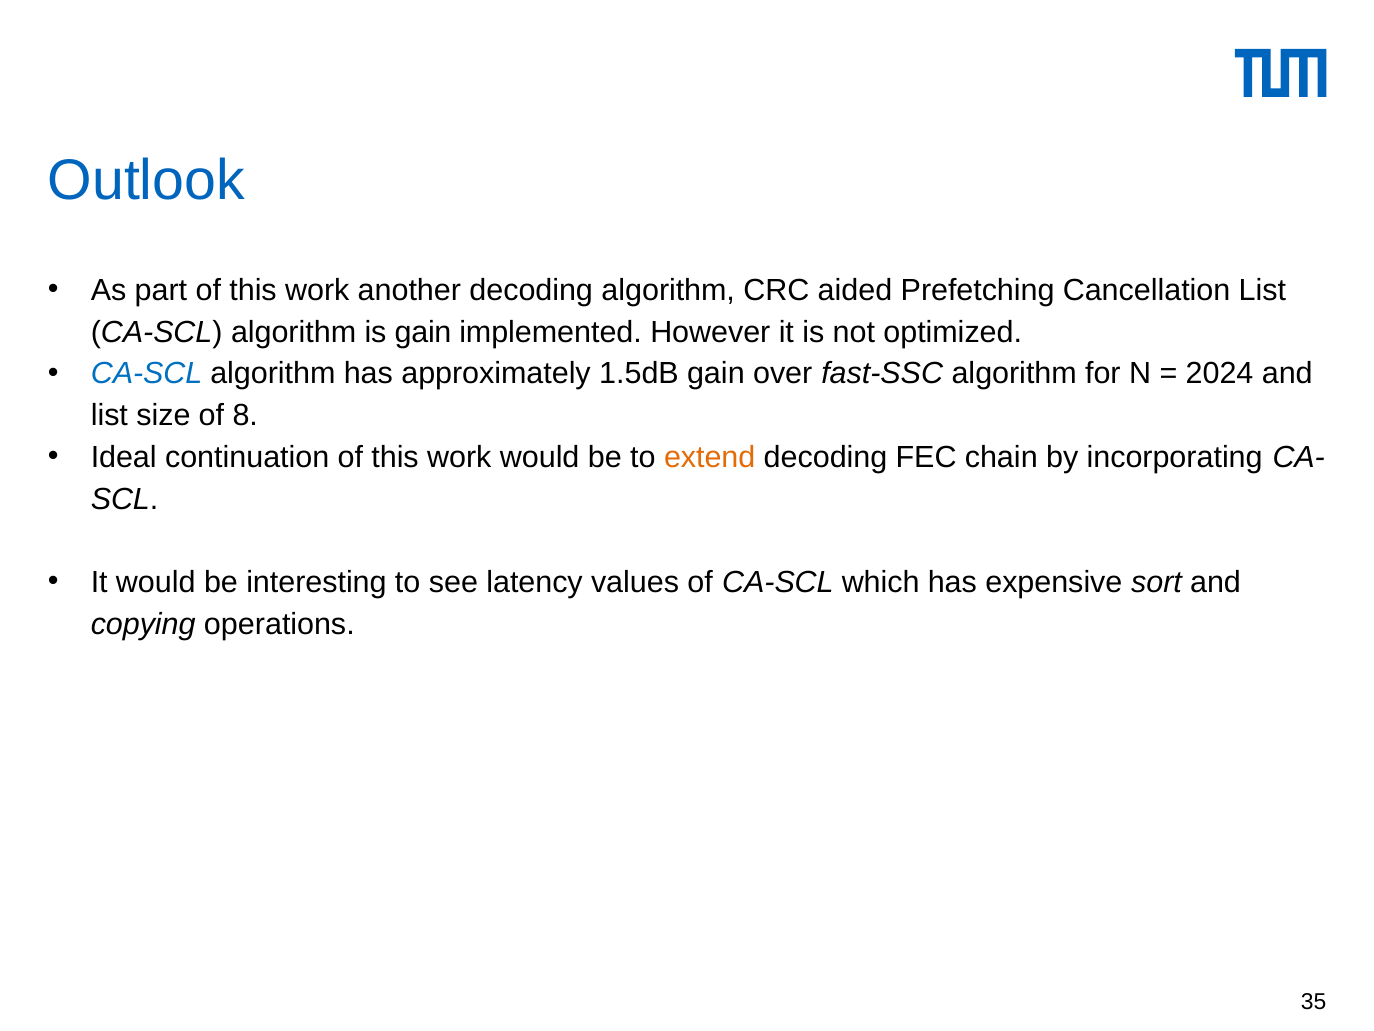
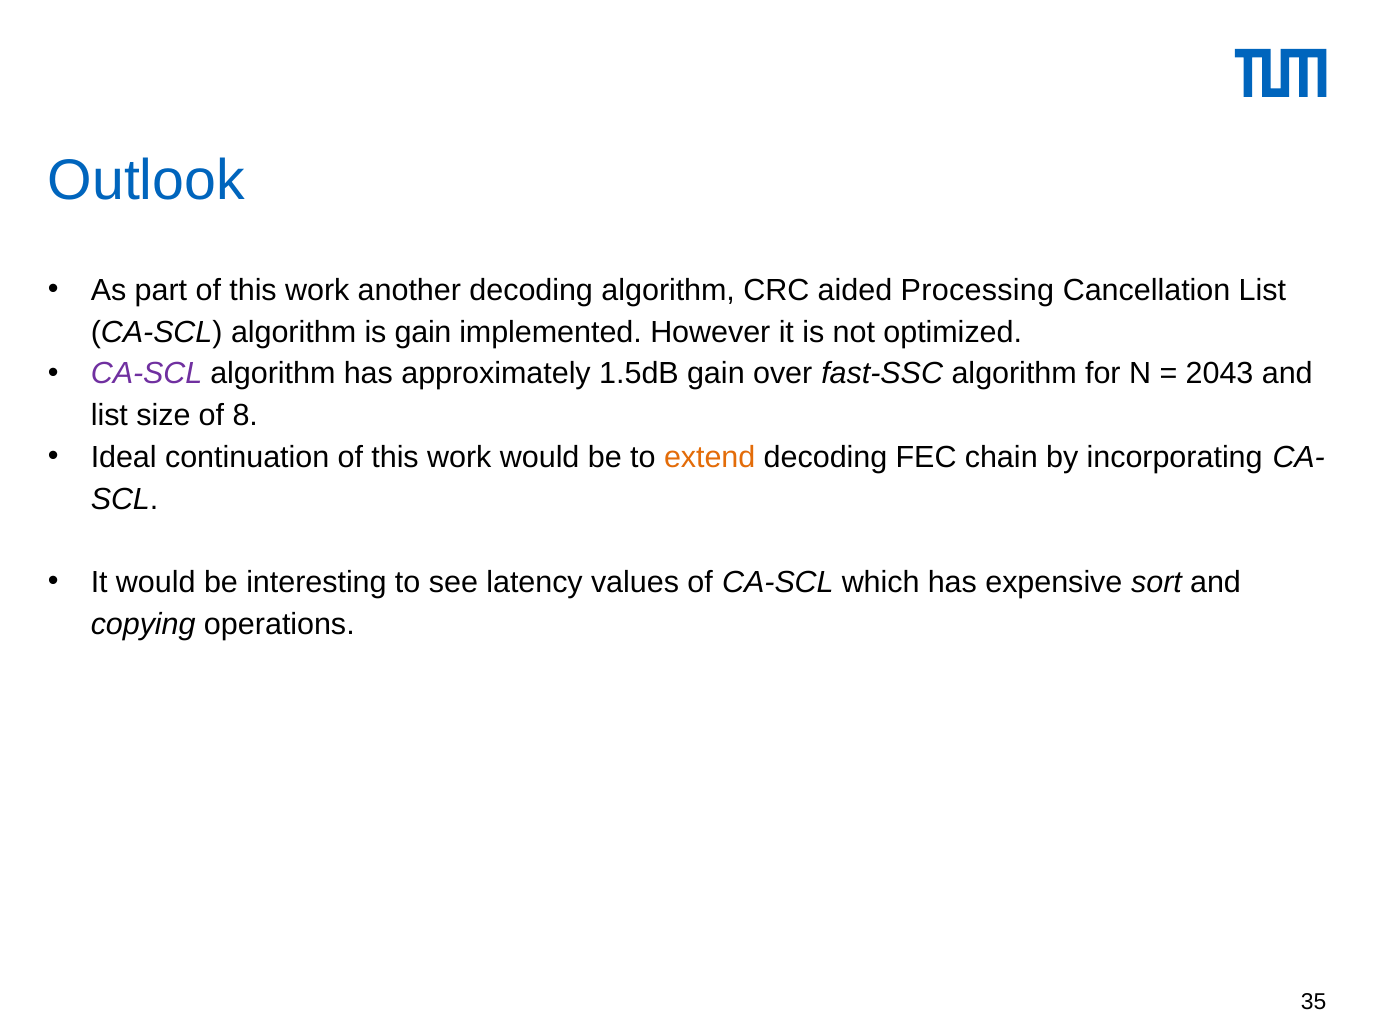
Prefetching: Prefetching -> Processing (977, 290)
CA-SCL colour: blue -> purple (147, 374)
2024: 2024 -> 2043 (1220, 374)
